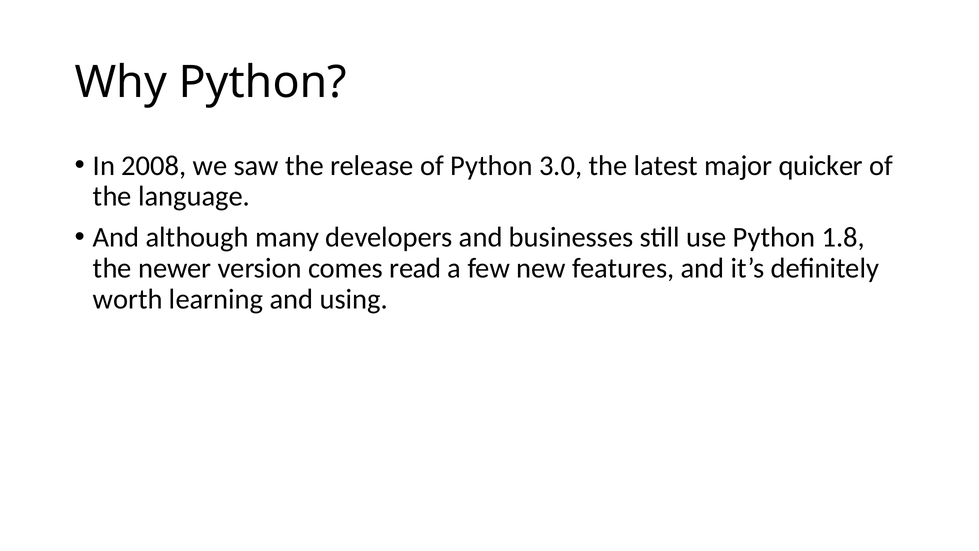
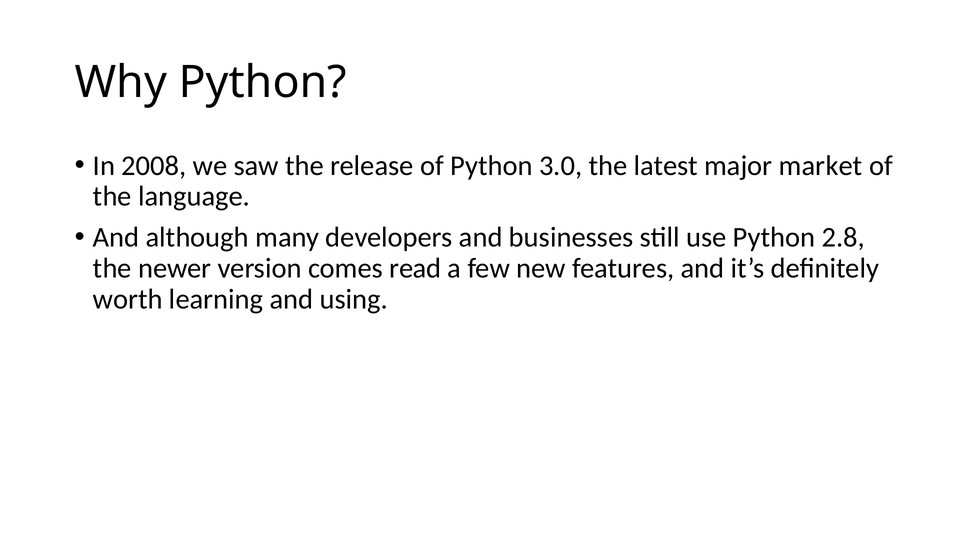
quicker: quicker -> market (821, 166)
1.8: 1.8 -> 2.8 (843, 237)
